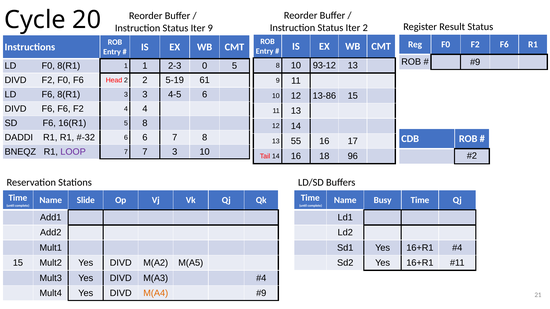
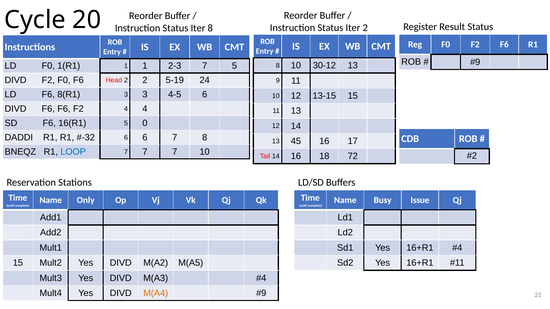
Iter 9: 9 -> 8 (210, 28)
F0 8(R1: 8(R1 -> 1(R1 (69, 66)
2-3 0: 0 -> 7 (205, 66)
93-12: 93-12 -> 30-12 (324, 66)
61: 61 -> 24 (205, 80)
13-86: 13-86 -> 13-15 (324, 96)
5 8: 8 -> 0 (145, 123)
55: 55 -> 45 (296, 141)
LOOP colour: purple -> blue (73, 152)
7 7 3: 3 -> 7 (175, 152)
96: 96 -> 72 (353, 156)
Slide: Slide -> Only (86, 200)
Busy Time: Time -> Issue (420, 200)
